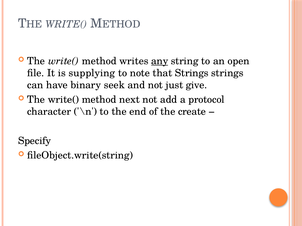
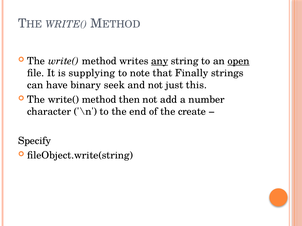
open underline: none -> present (239, 61)
that Strings: Strings -> Finally (192, 73)
give: give -> this (196, 85)
next: next -> then (129, 100)
protocol: protocol -> number (207, 100)
